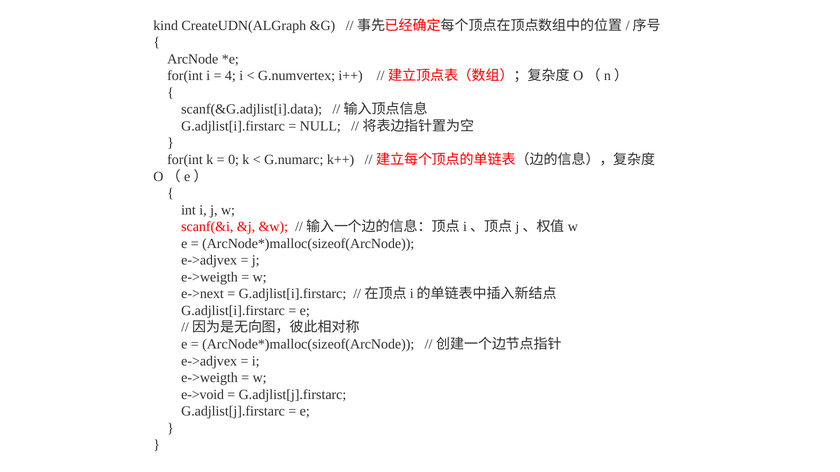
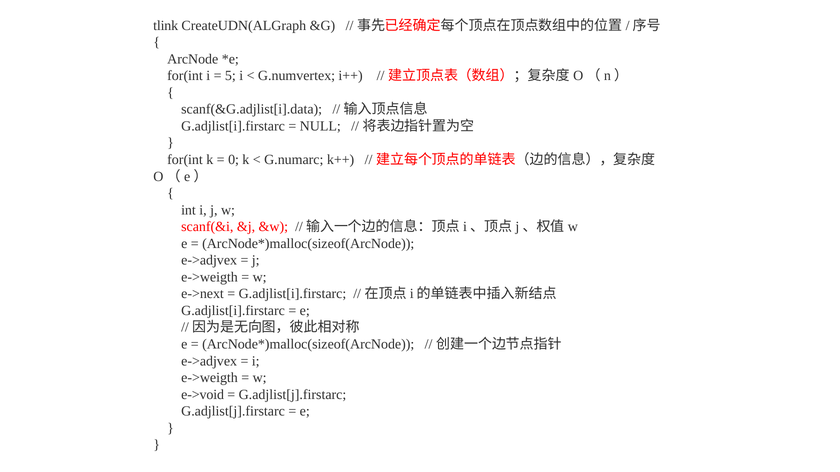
kind: kind -> tlink (166, 25)
4: 4 -> 5 (230, 76)
